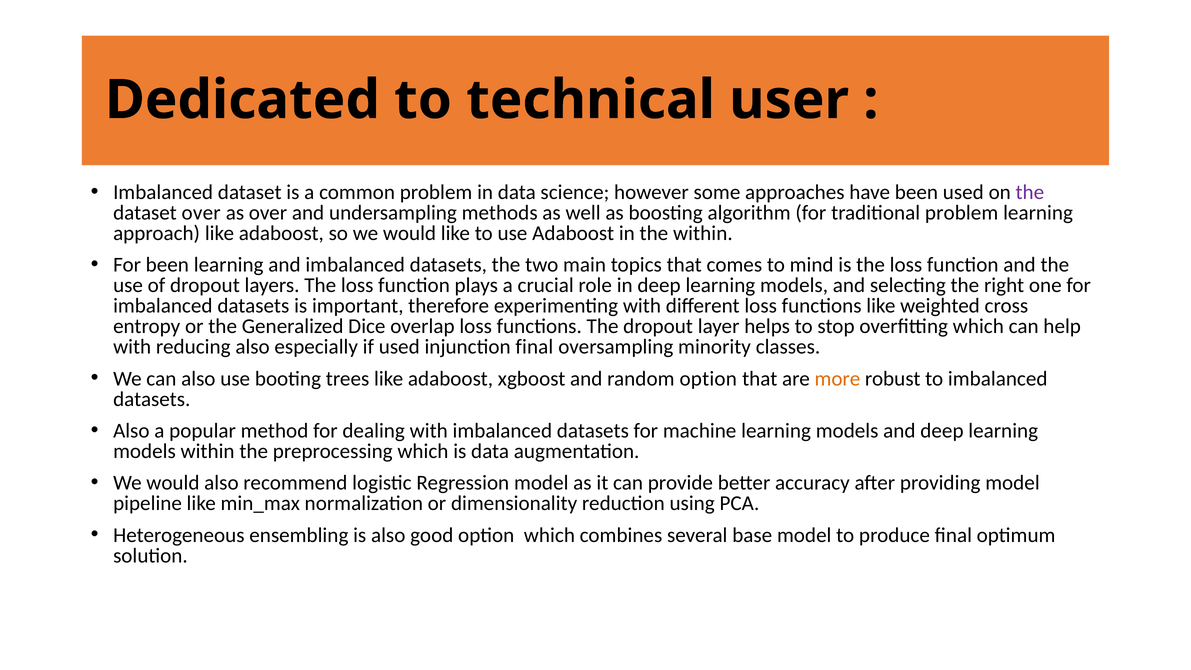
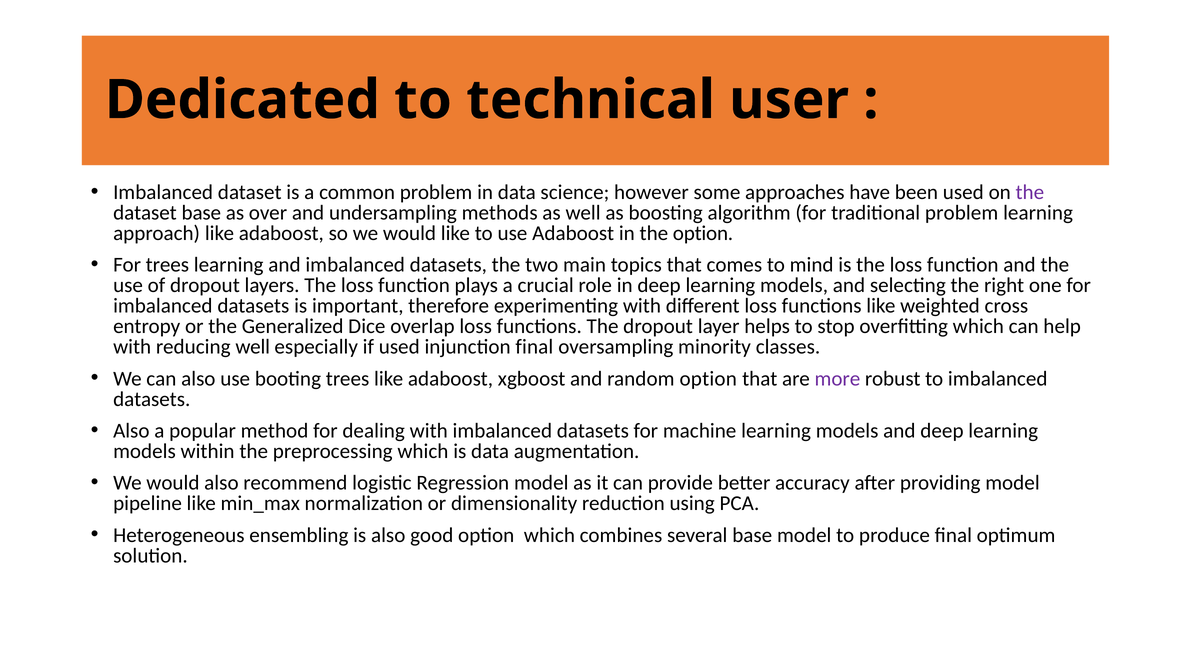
dataset over: over -> base (201, 213)
the within: within -> option (703, 233)
For been: been -> trees (167, 265)
reducing also: also -> well (253, 347)
more colour: orange -> purple (837, 379)
